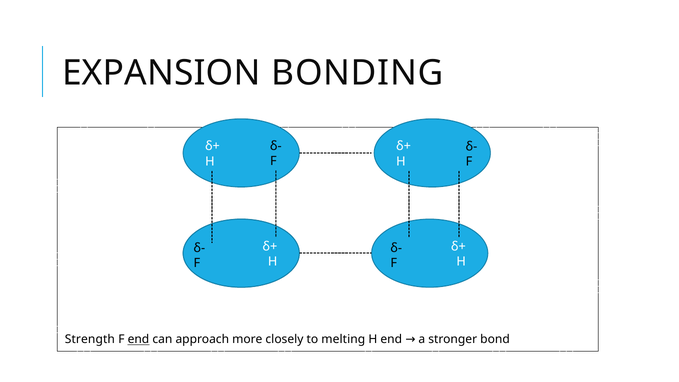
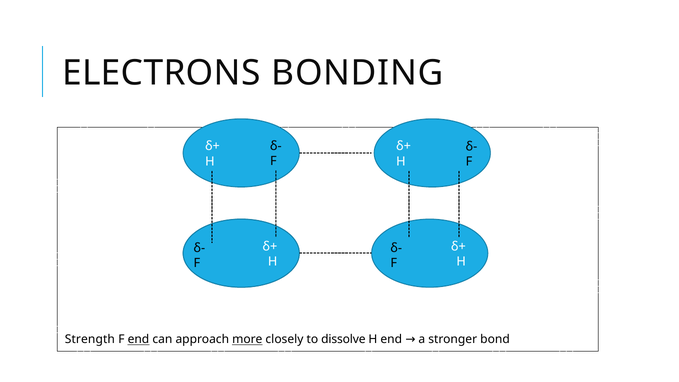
EXPANSION: EXPANSION -> ELECTRONS (161, 73)
more underline: none -> present (247, 339)
melting: melting -> dissolve (343, 339)
